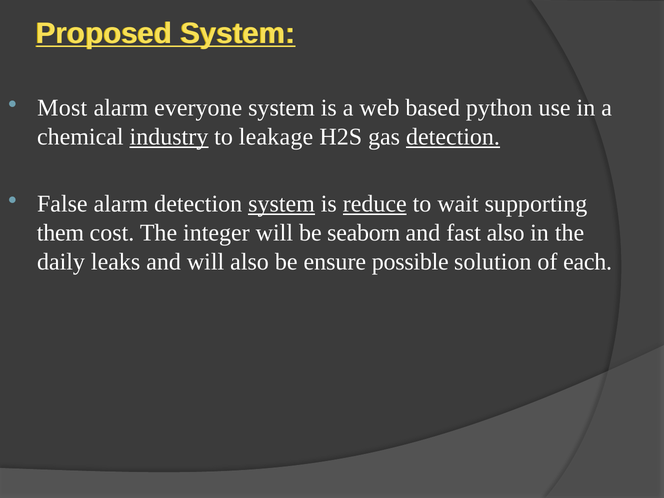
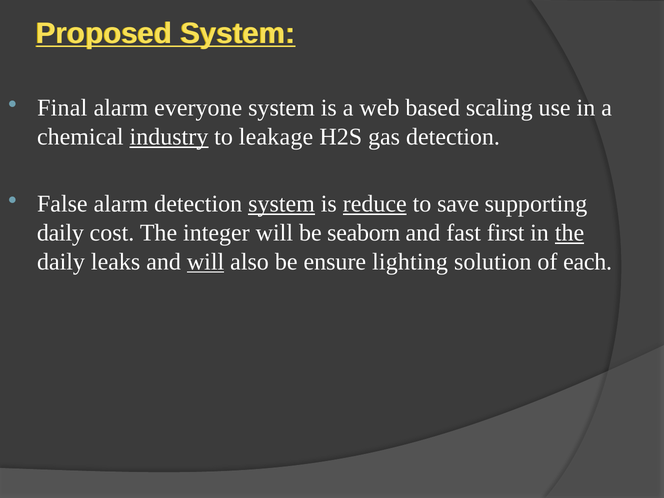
Most: Most -> Final (62, 108)
python: python -> scaling (499, 108)
detection underline: present -> none (453, 137)
wait: wait -> save (458, 204)
them: them -> daily (60, 233)
fast also: also -> first (506, 233)
the underline: none -> present (570, 233)
will underline: none -> present (206, 262)
possible: possible -> lighting (410, 262)
